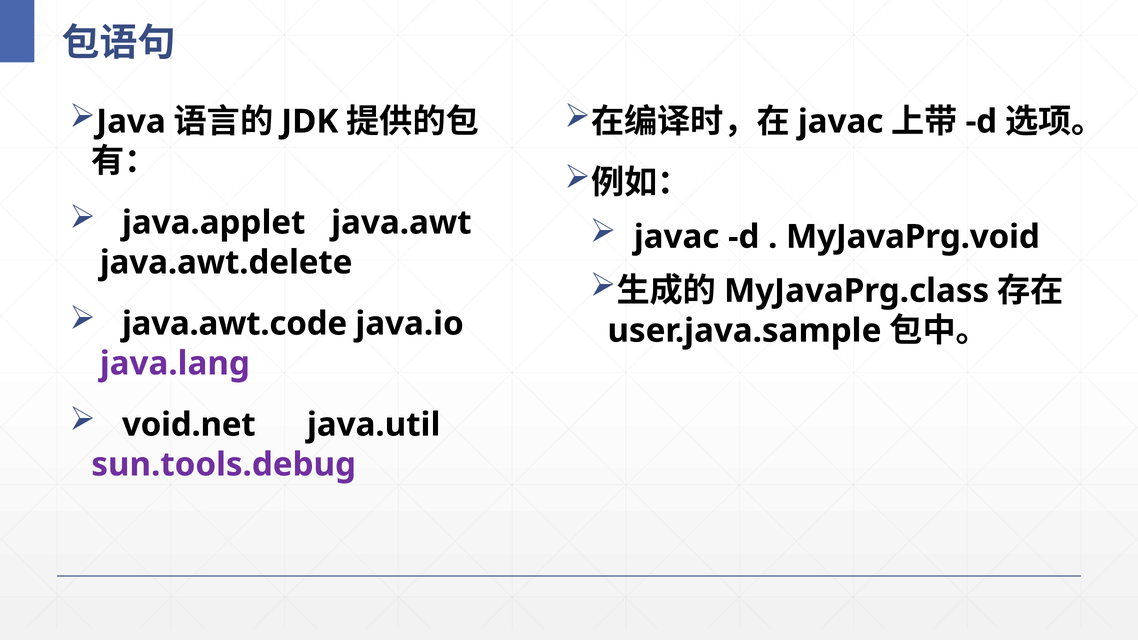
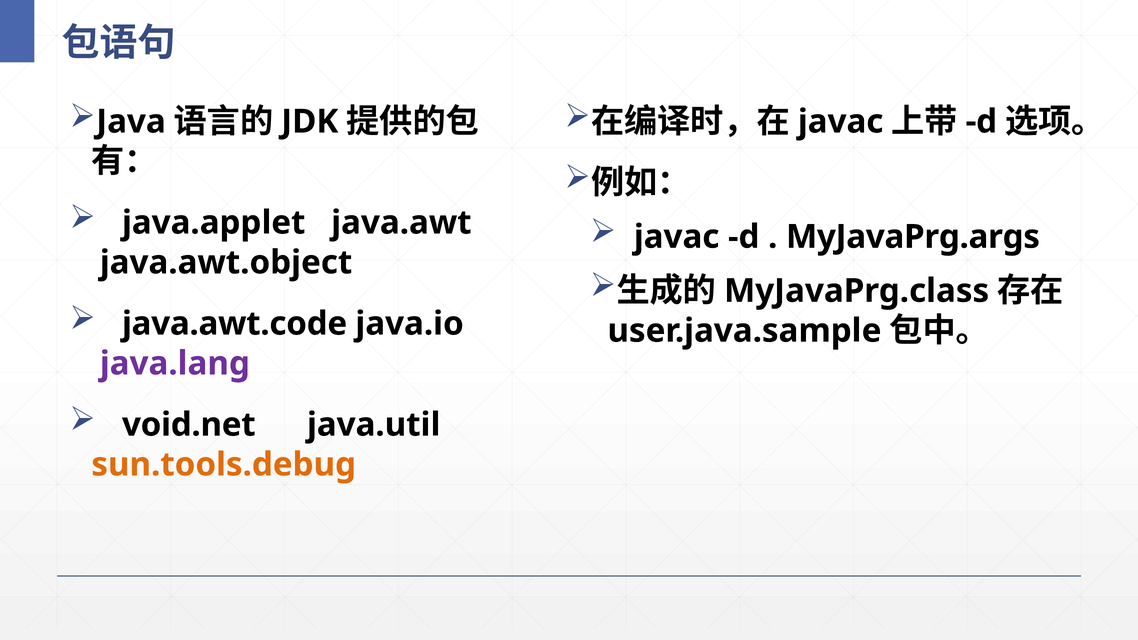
MyJavaPrg.void: MyJavaPrg.void -> MyJavaPrg.args (913, 237)
java.awt.delete: java.awt.delete -> java.awt.object (226, 263)
sun.tools.debug colour: purple -> orange (224, 465)
